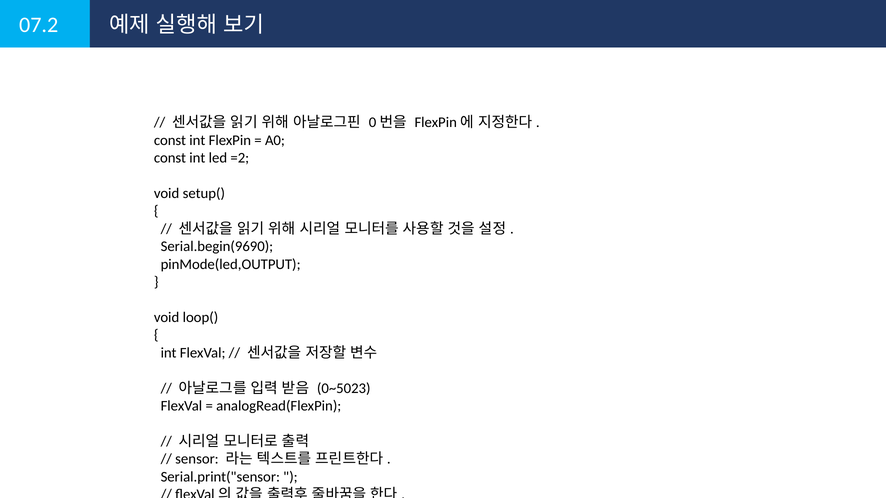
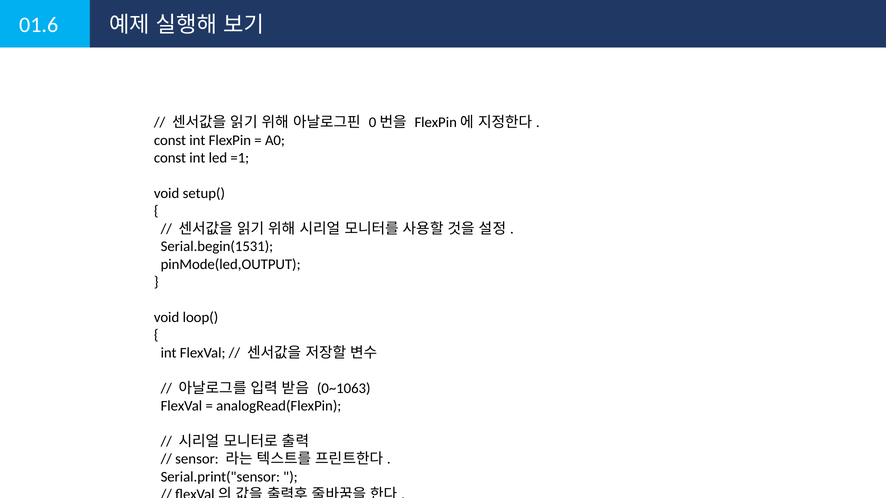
07.2: 07.2 -> 01.6 (39, 25)
=2: =2 -> =1 (240, 158)
Serial.begin(9690: Serial.begin(9690 -> Serial.begin(1531 (217, 247)
0~5023: 0~5023 -> 0~1063 (344, 388)
